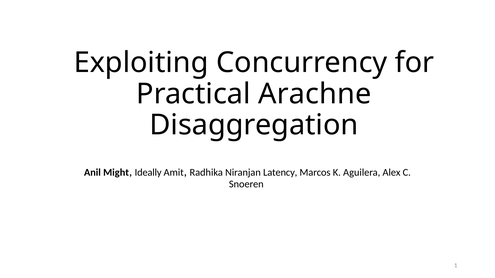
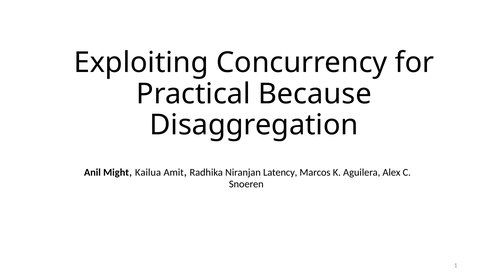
Arachne: Arachne -> Because (315, 94)
Ideally: Ideally -> Kailua (148, 173)
